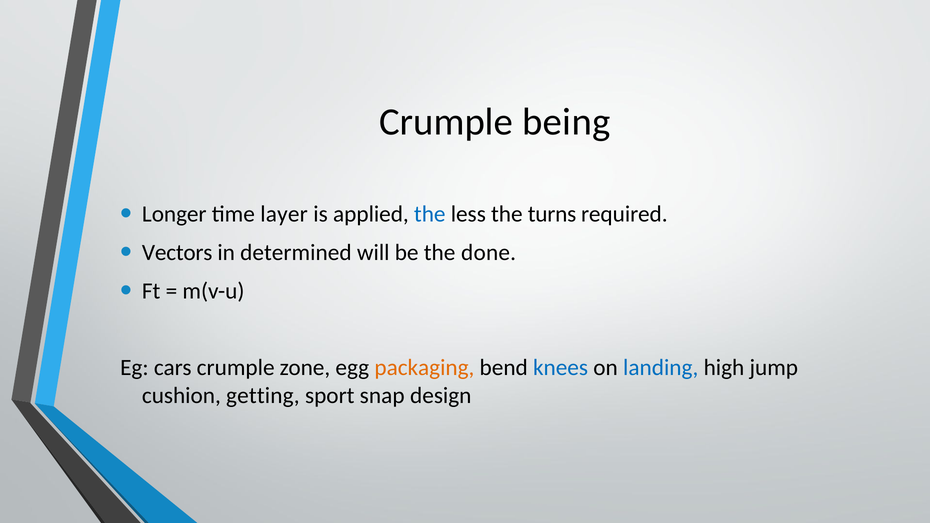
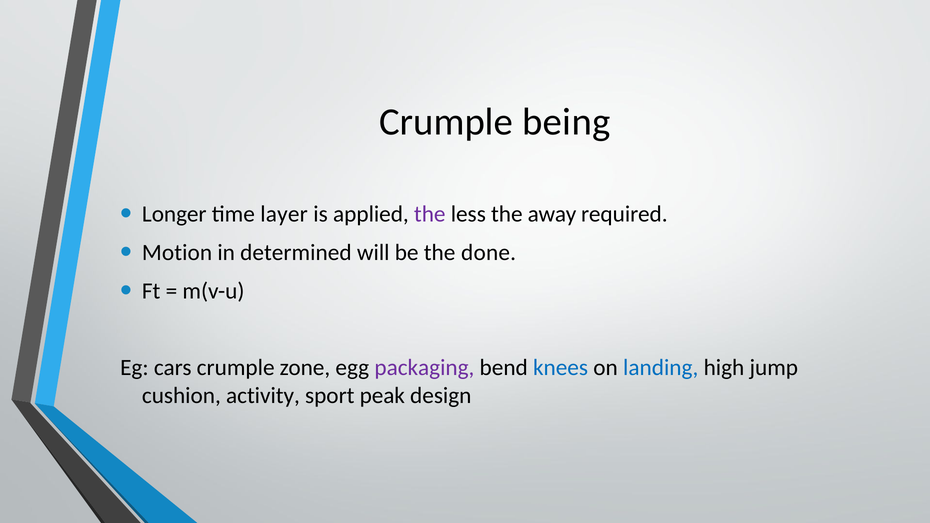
the colour: blue -> purple (430, 214)
turns: turns -> away (552, 214)
Vectors: Vectors -> Motion (177, 253)
packaging colour: orange -> purple (424, 368)
getting: getting -> activity (263, 396)
snap: snap -> peak (382, 396)
